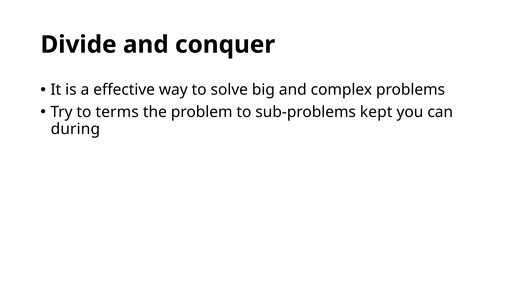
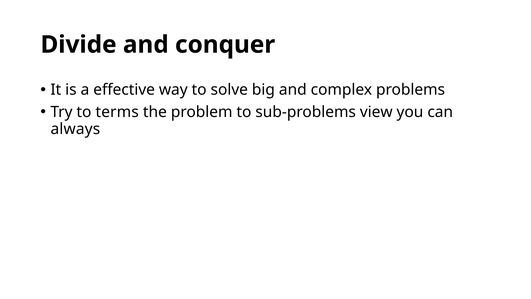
kept: kept -> view (376, 112)
during: during -> always (75, 129)
